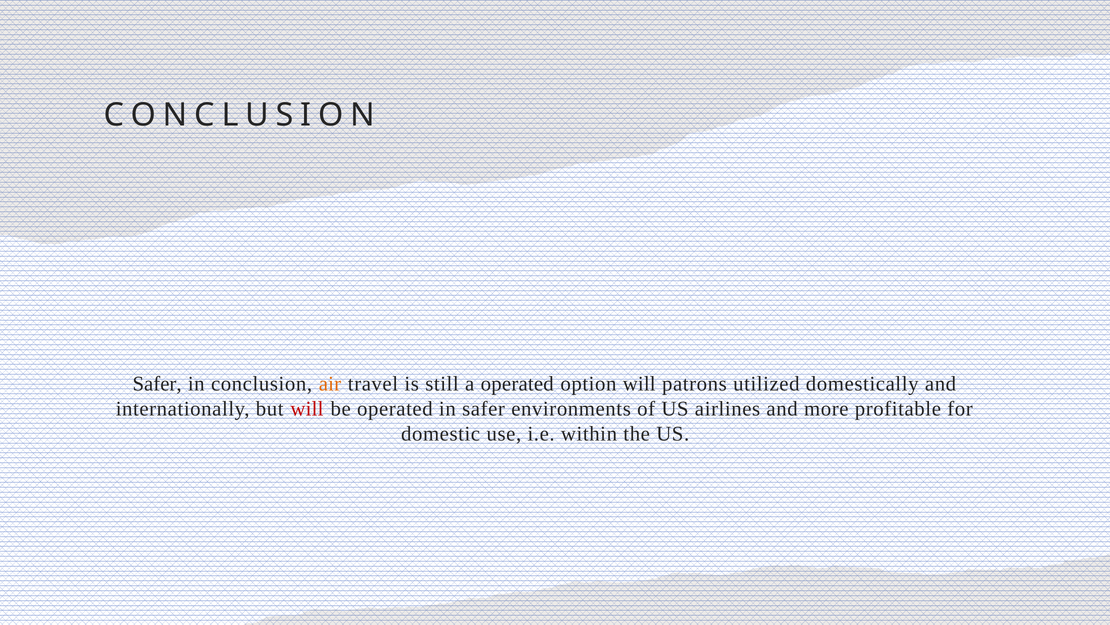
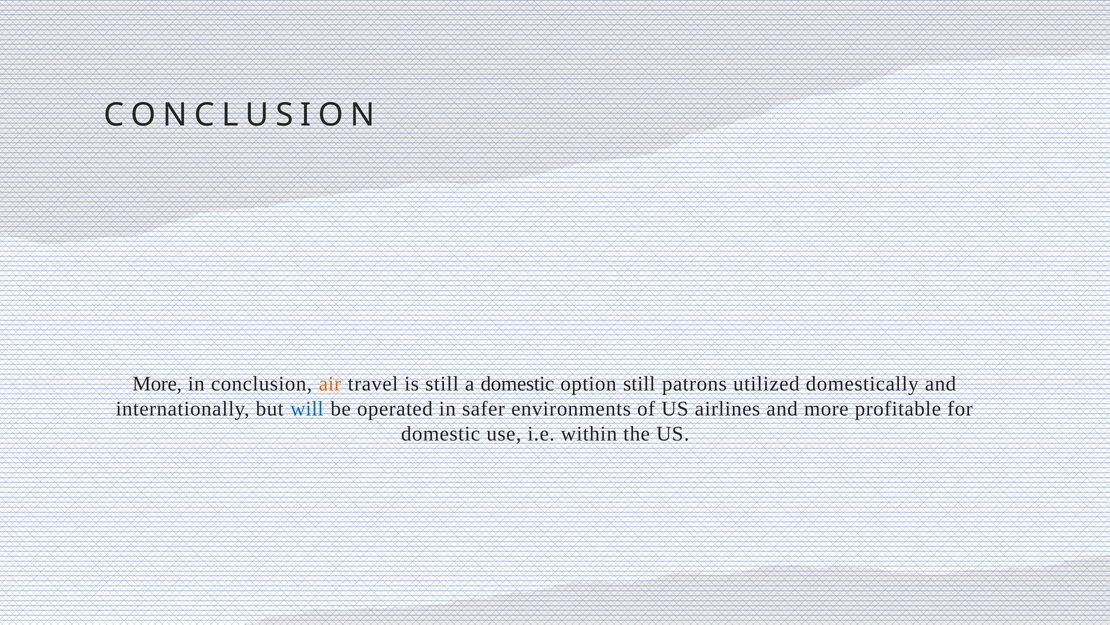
Safer: Safer -> More (157, 383)
a operated: operated -> domestic (517, 383)
option will: will -> still (639, 383)
will colour: red -> blue (307, 408)
